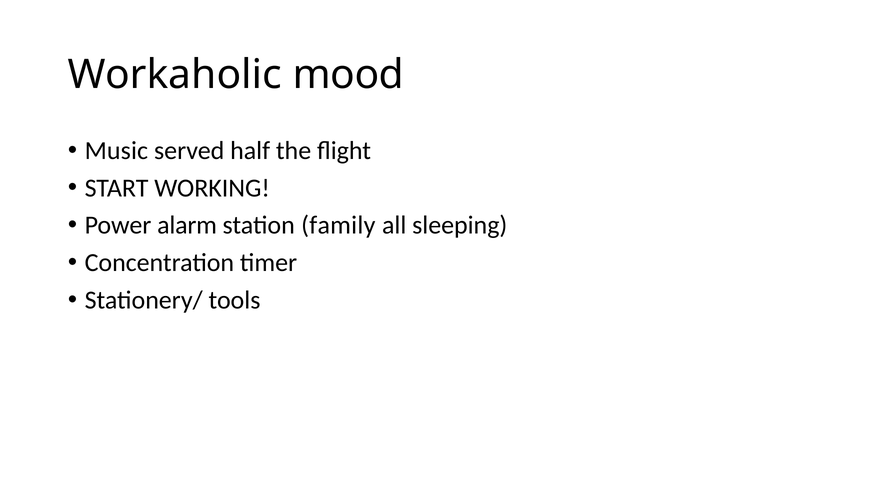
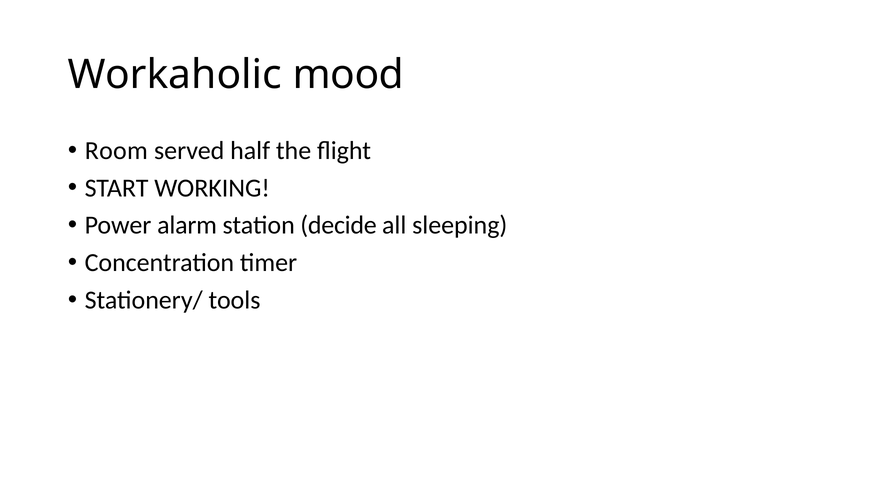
Music: Music -> Room (116, 151)
family: family -> decide (339, 225)
